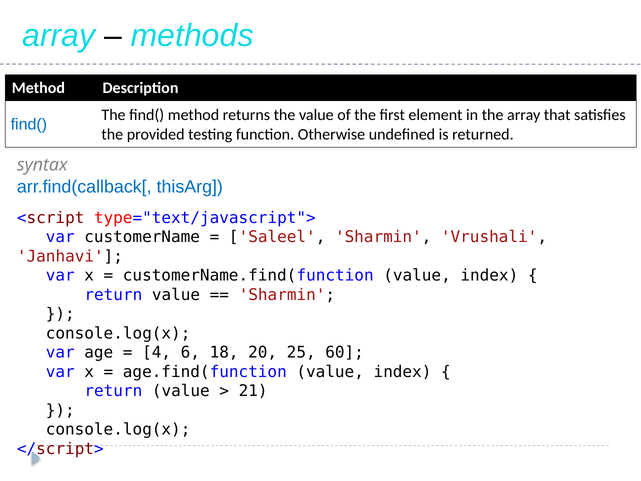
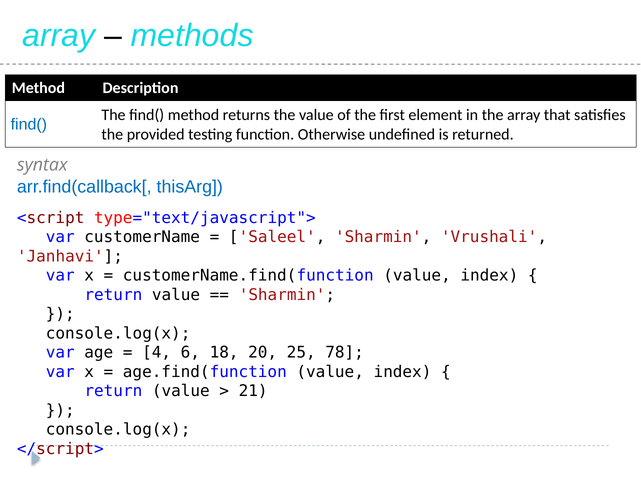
60: 60 -> 78 (345, 352)
